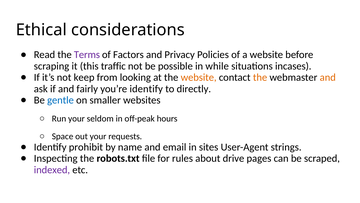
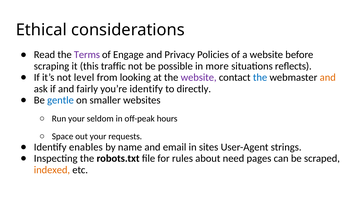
Factors: Factors -> Engage (128, 55)
while: while -> more (217, 66)
incases: incases -> reﬂects (293, 66)
keep: keep -> level (84, 77)
website colour: orange -> purple (199, 77)
the colour: orange -> blue (260, 77)
prohibit: prohibit -> enables (86, 147)
drive: drive -> need (233, 158)
indexed colour: purple -> orange (52, 169)
